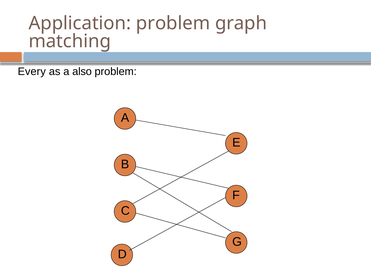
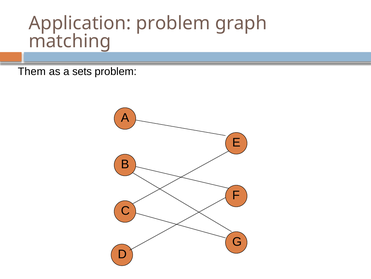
Every: Every -> Them (32, 71)
also: also -> sets (82, 71)
